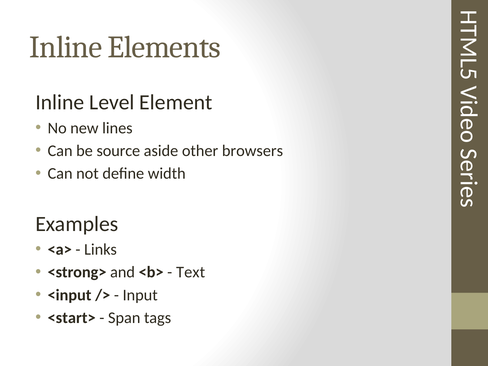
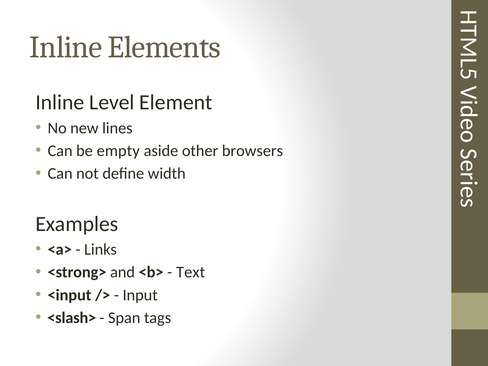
source: source -> empty (118, 151)
<start>: <start> -> <slash> (72, 318)
